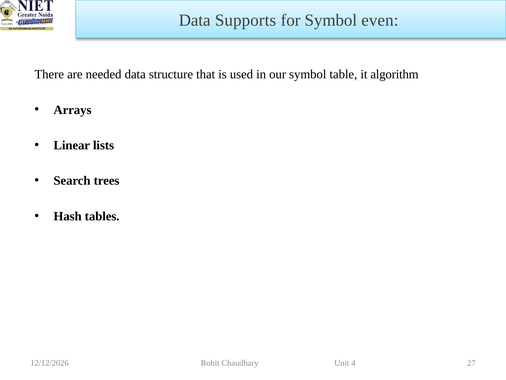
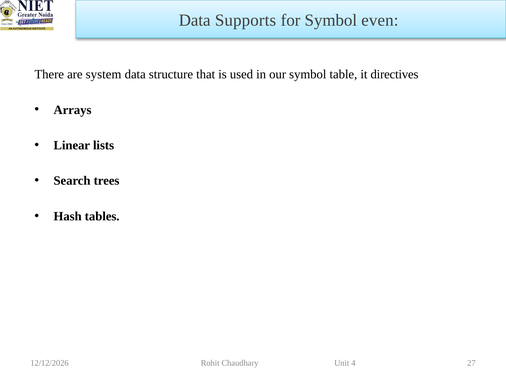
needed: needed -> system (104, 74)
algorithm: algorithm -> directives (394, 74)
